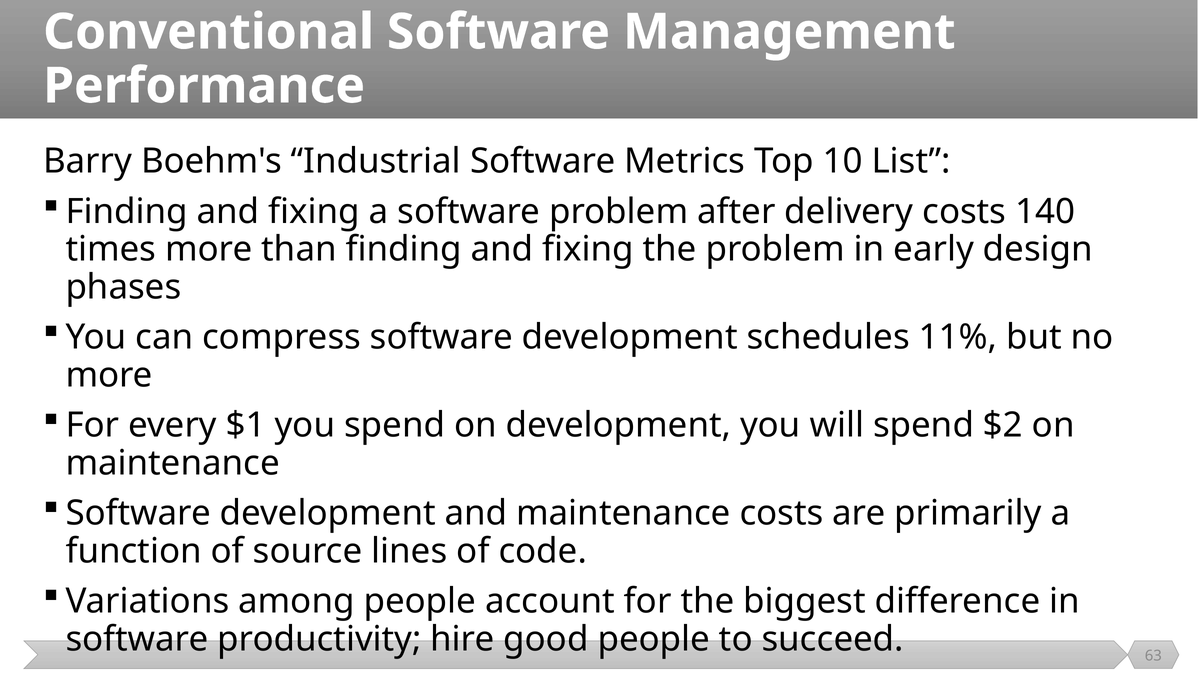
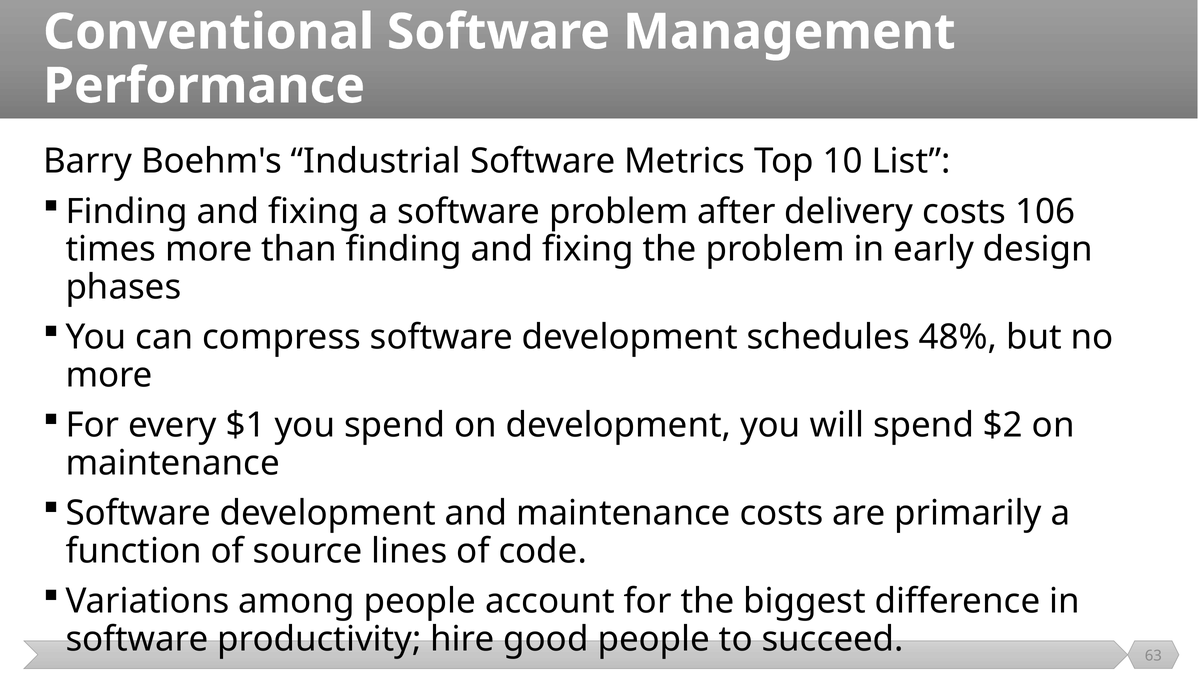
140: 140 -> 106 (1045, 212)
11%: 11% -> 48% (958, 337)
